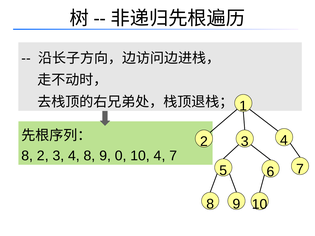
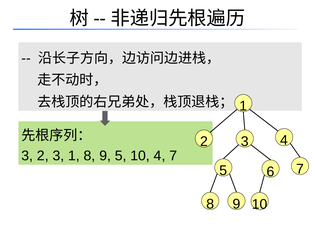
8: 8 -> 3 (27, 156)
3 4: 4 -> 1 (74, 156)
9 0: 0 -> 5 (121, 156)
